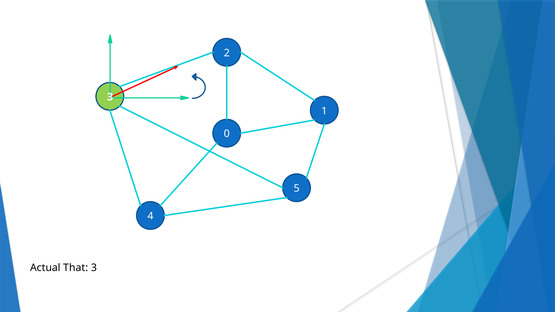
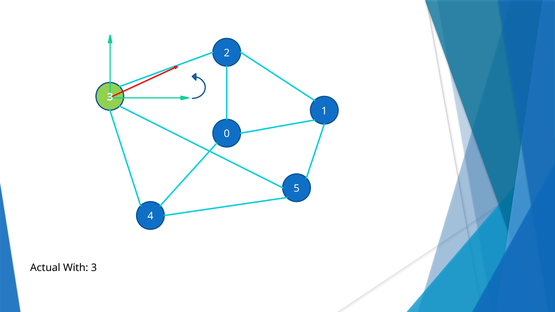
That: That -> With (76, 268)
